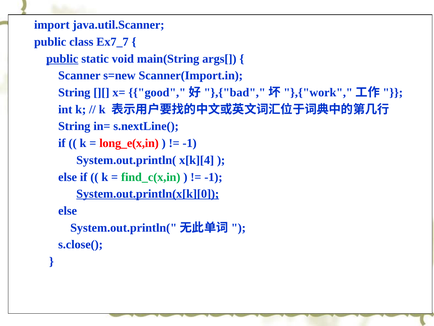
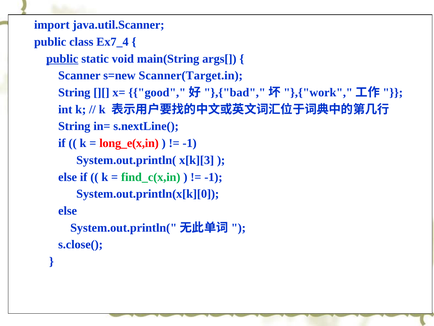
Ex7_7: Ex7_7 -> Ex7_4 (112, 42)
Scanner(Import.in: Scanner(Import.in -> Scanner(Target.in (191, 75)
x[k][4: x[k][4 -> x[k][3 (197, 160)
System.out.println(x[k][0 underline: present -> none (148, 194)
